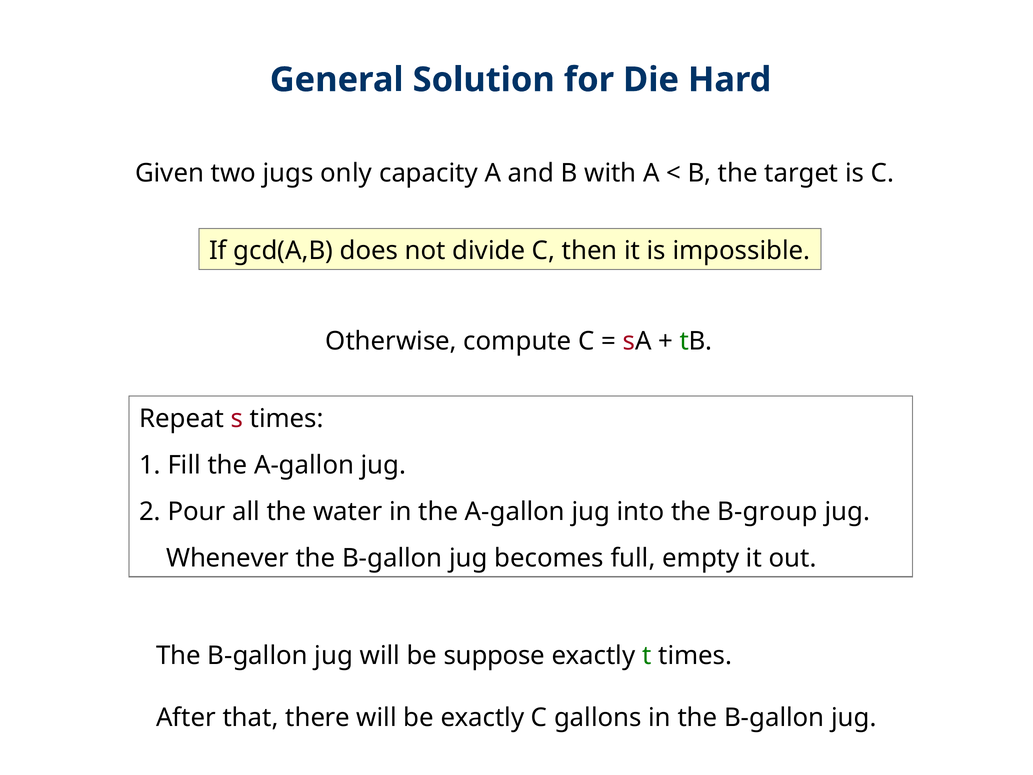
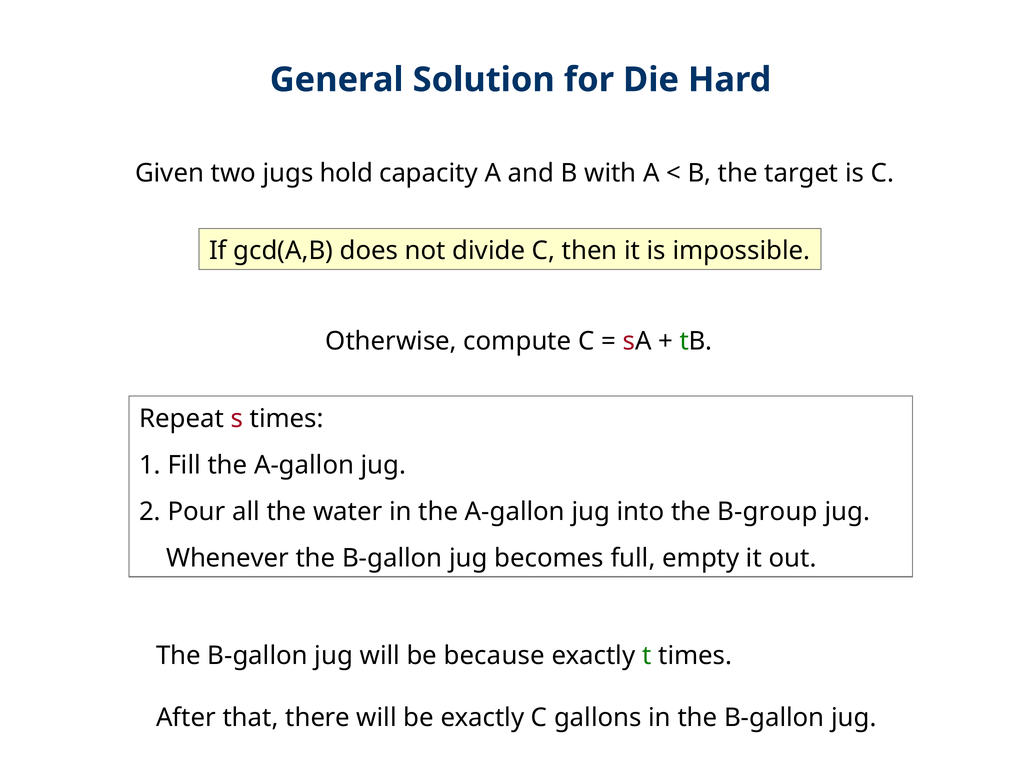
only: only -> hold (346, 173)
suppose: suppose -> because (494, 655)
